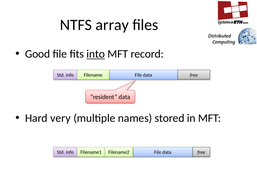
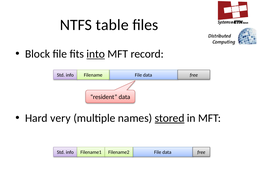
array: array -> table (112, 25)
Good: Good -> Block (38, 54)
stored underline: none -> present (170, 118)
